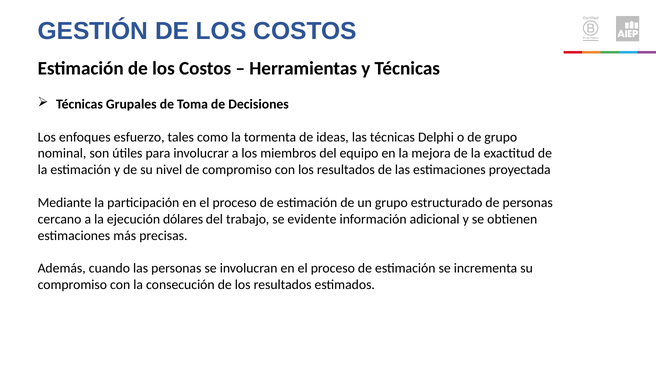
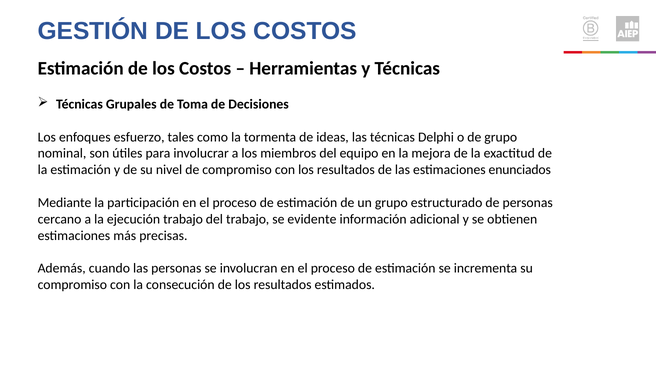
proyectada: proyectada -> enunciados (520, 170)
ejecución dólares: dólares -> trabajo (183, 219)
